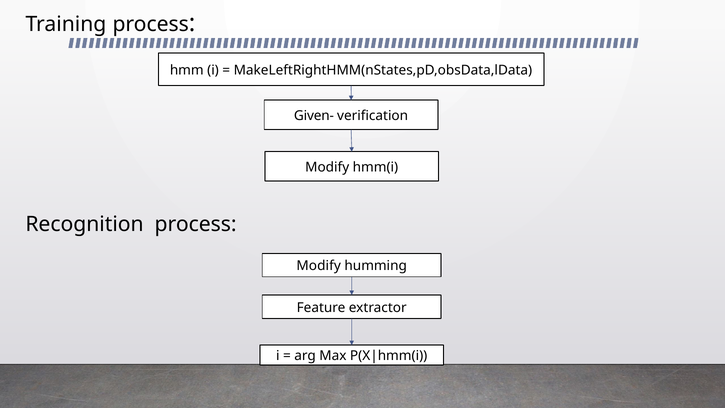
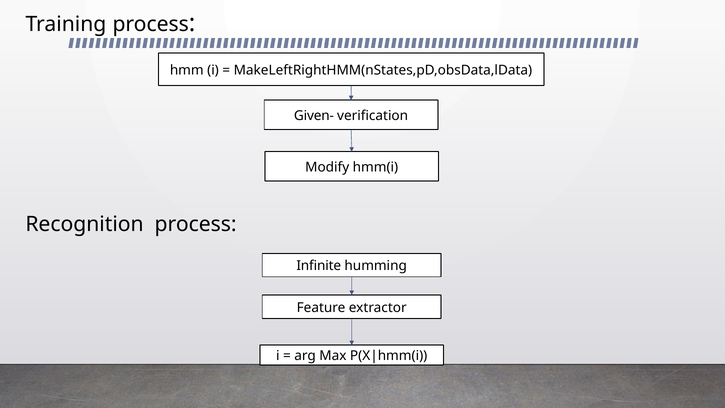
Modify: Modify -> Infinite (319, 266)
